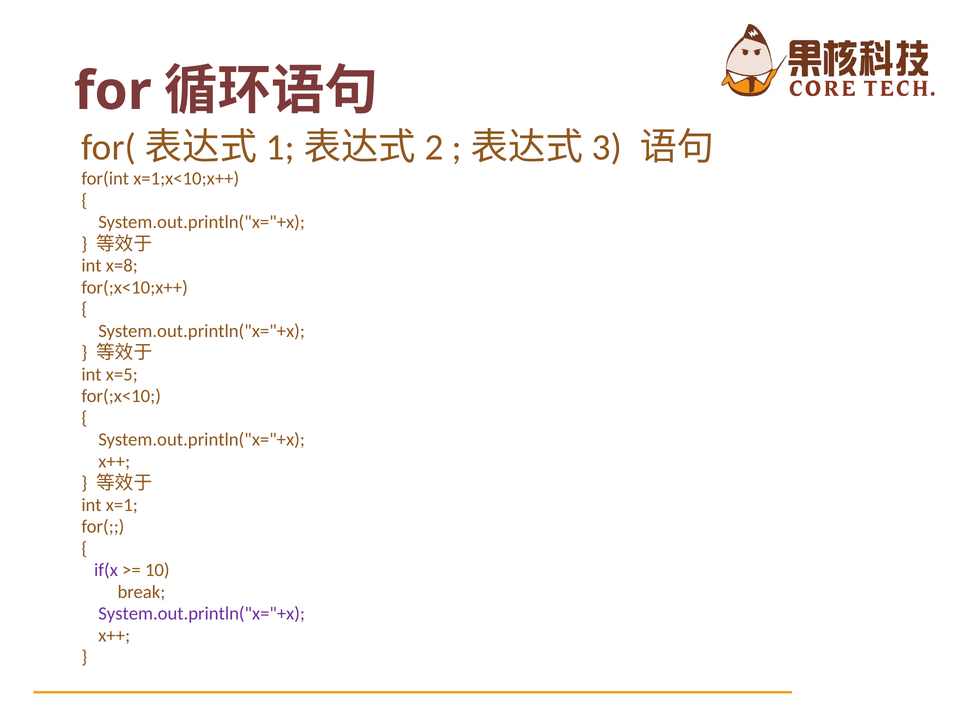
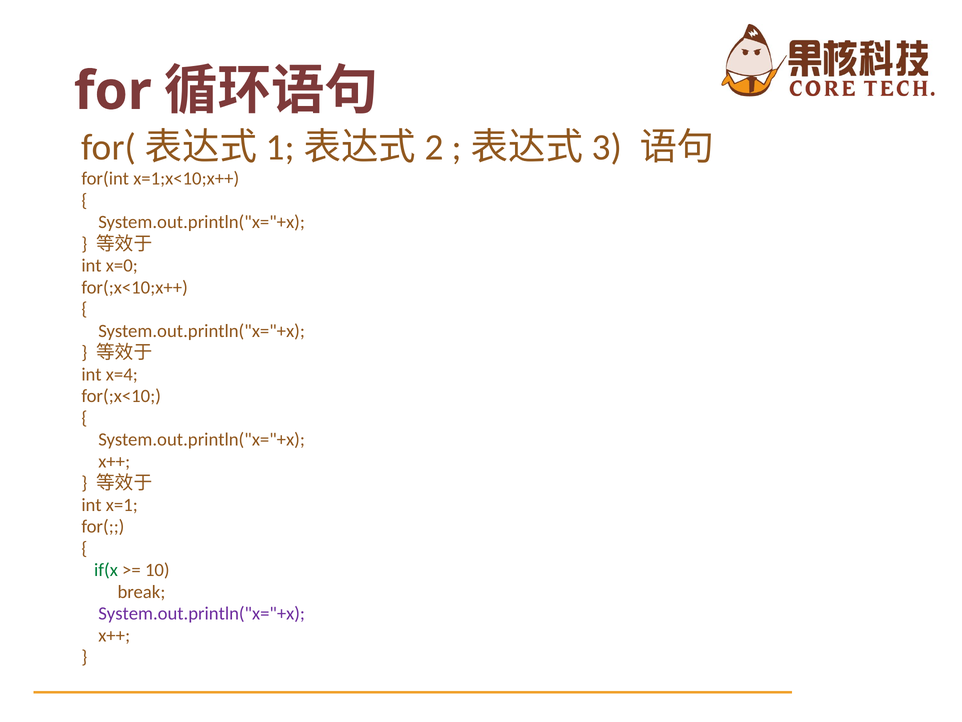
x=8: x=8 -> x=0 (122, 265)
x=5: x=5 -> x=4 (122, 374)
if(x colour: purple -> green (106, 570)
